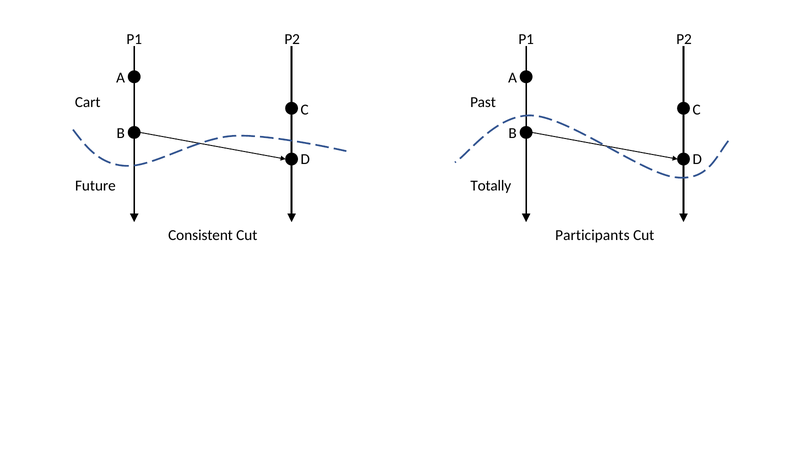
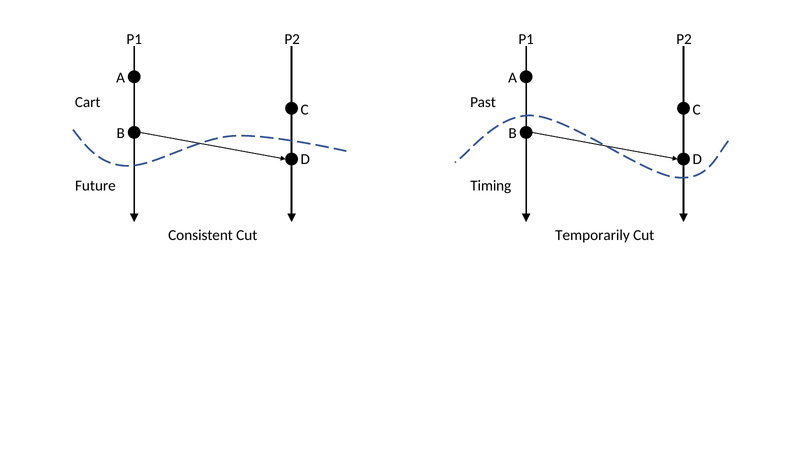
Totally: Totally -> Timing (491, 186)
Participants: Participants -> Temporarily (592, 235)
